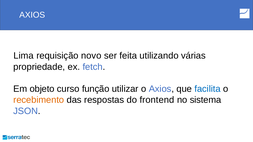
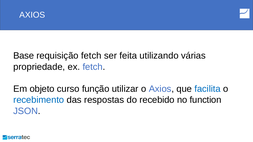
Lima: Lima -> Base (24, 56)
requisição novo: novo -> fetch (91, 56)
recebimento colour: orange -> blue (39, 100)
frontend: frontend -> recebido (157, 100)
sistema: sistema -> function (206, 100)
